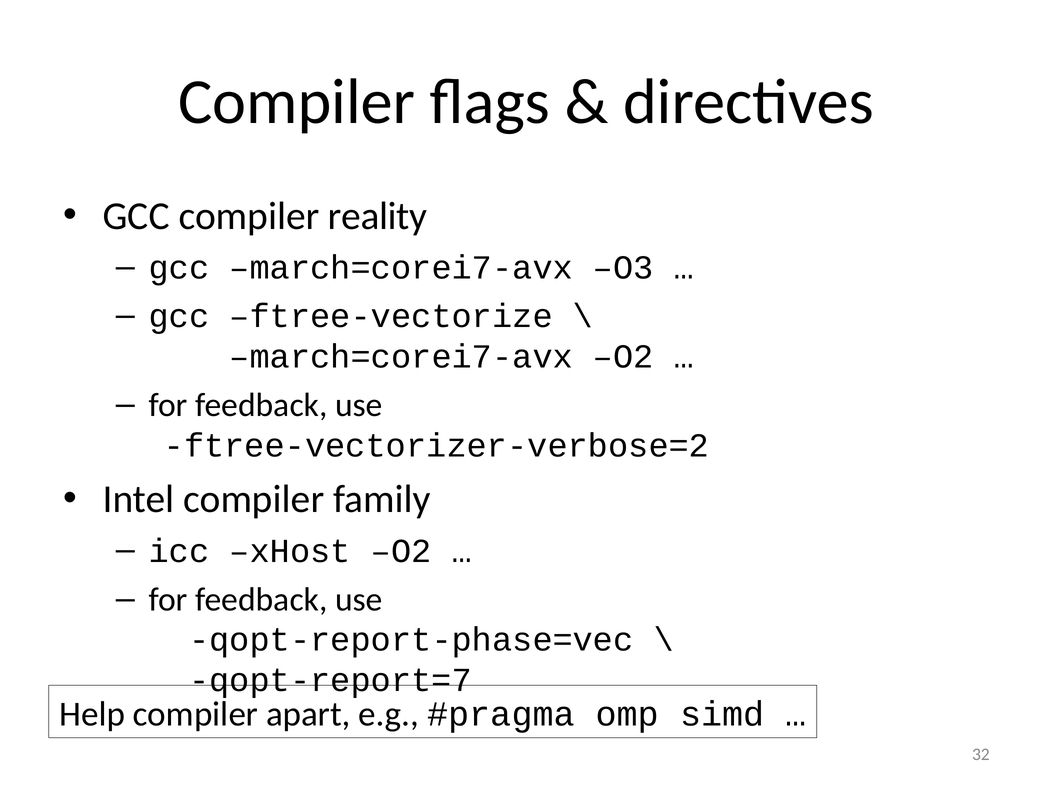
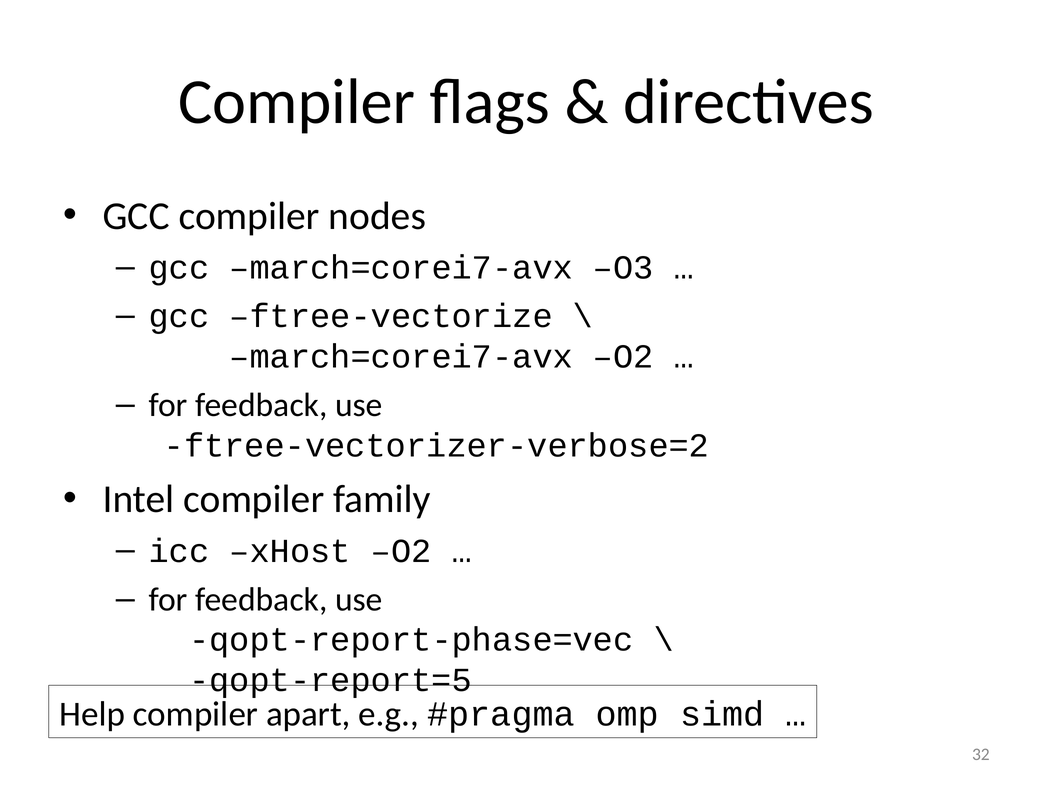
reality: reality -> nodes (377, 216)
qopt-report=7: qopt-report=7 -> qopt-report=5 (330, 680)
